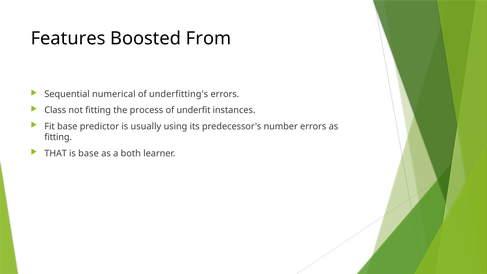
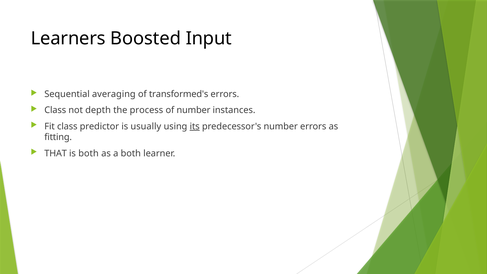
Features: Features -> Learners (68, 38)
From: From -> Input (209, 38)
numerical: numerical -> averaging (114, 94)
underfitting's: underfitting's -> transformed's (179, 94)
not fitting: fitting -> depth (98, 110)
of underfit: underfit -> number (194, 110)
Fit base: base -> class (67, 126)
its underline: none -> present (195, 126)
is base: base -> both (89, 153)
